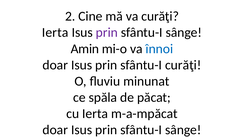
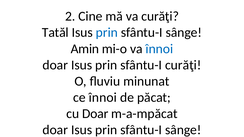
Ierta: Ierta -> Tatăl (55, 33)
prin colour: purple -> blue (107, 33)
ce spăla: spăla -> înnoi (103, 98)
cu Ierta: Ierta -> Doar (95, 114)
